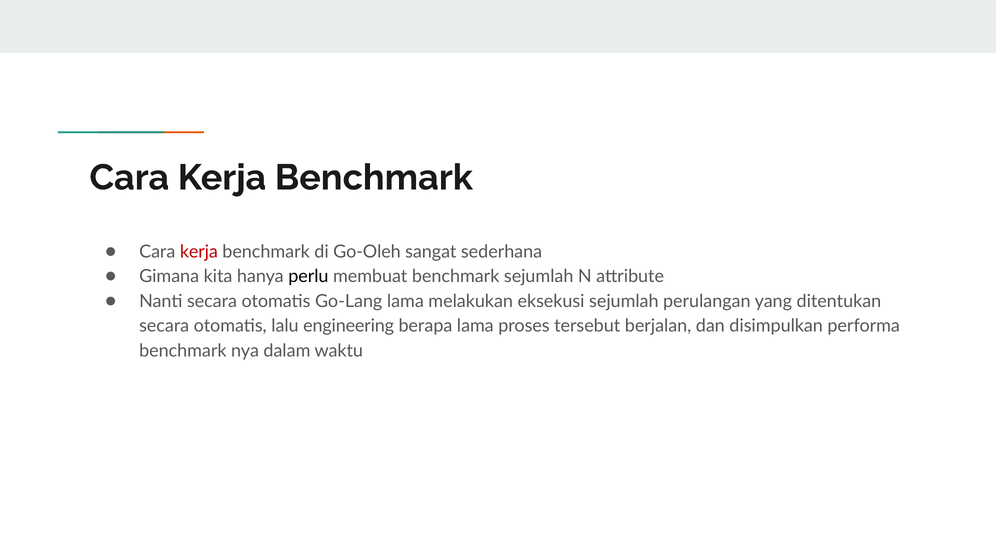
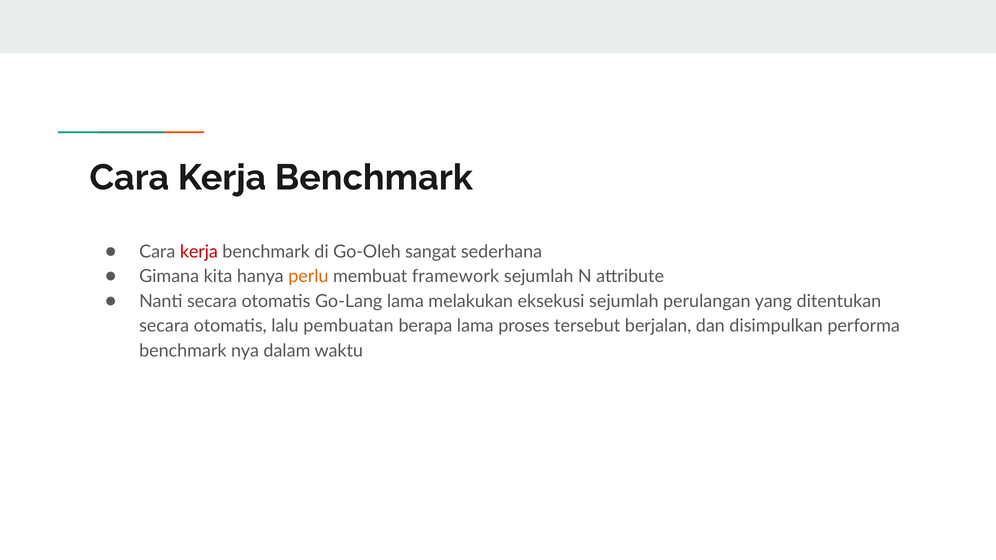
perlu colour: black -> orange (308, 277)
membuat benchmark: benchmark -> framework (456, 277)
engineering: engineering -> pembuatan (348, 326)
